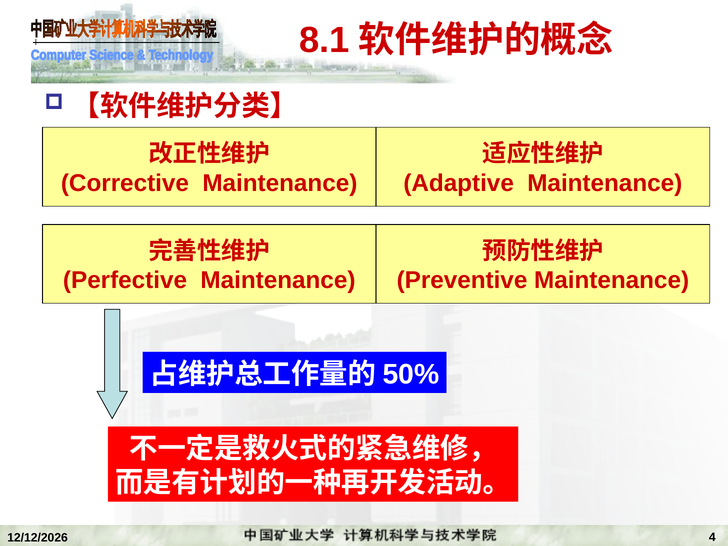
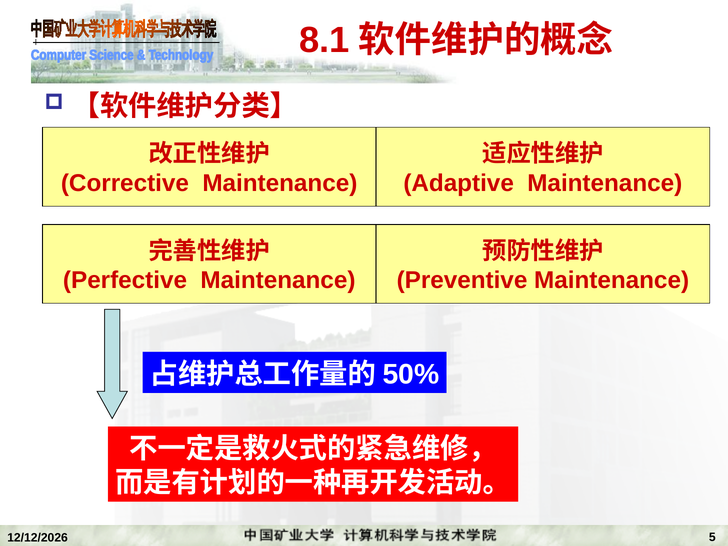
4: 4 -> 5 (712, 537)
